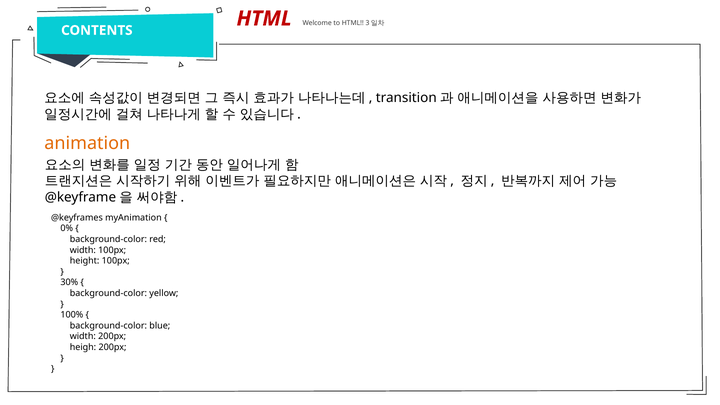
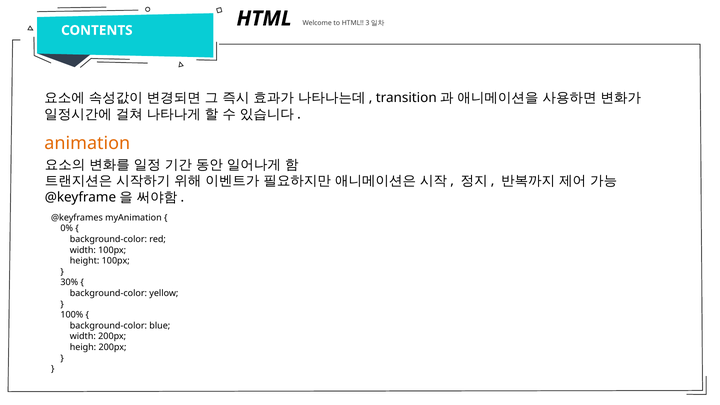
HTML colour: red -> black (264, 19)
